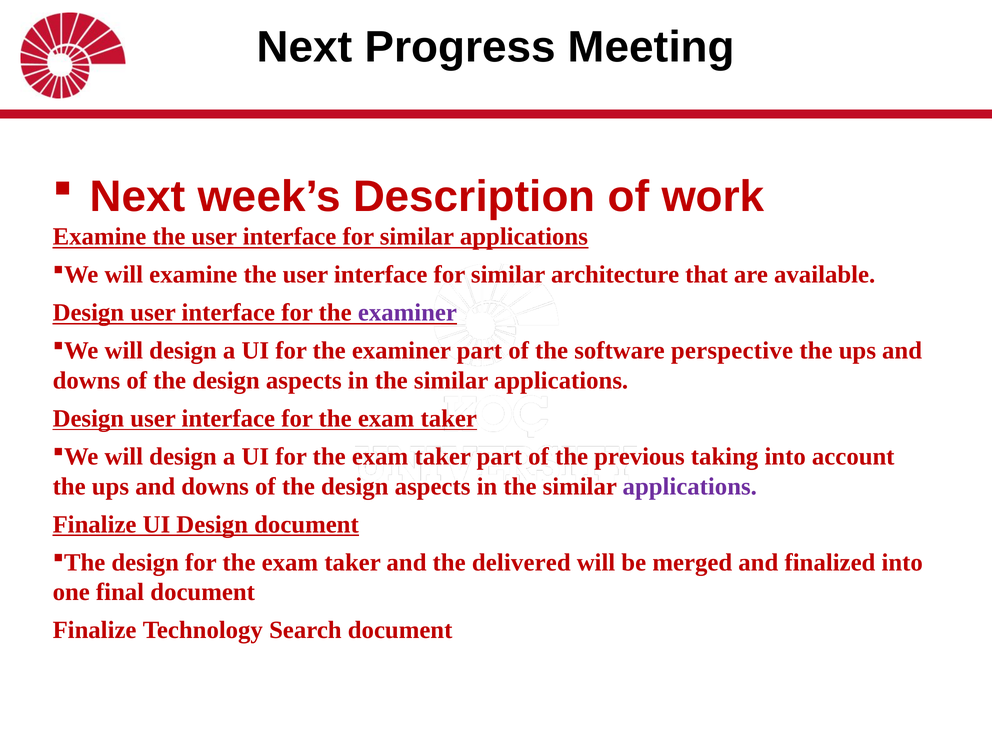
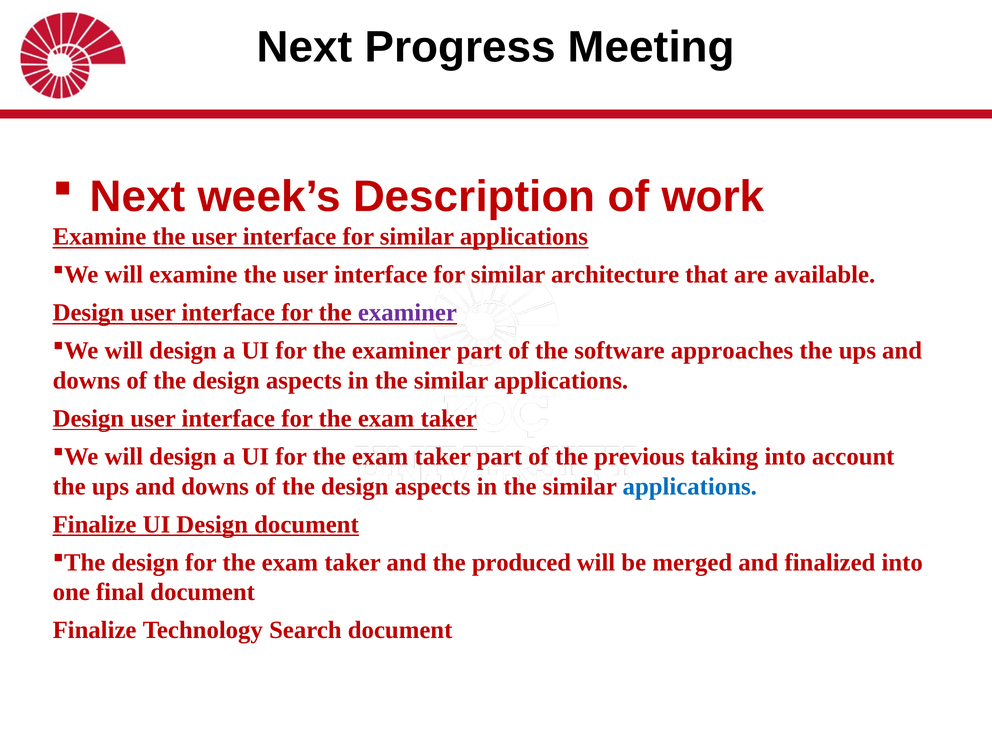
perspective: perspective -> approaches (732, 351)
applications colour: purple -> blue (690, 486)
delivered: delivered -> produced (521, 562)
